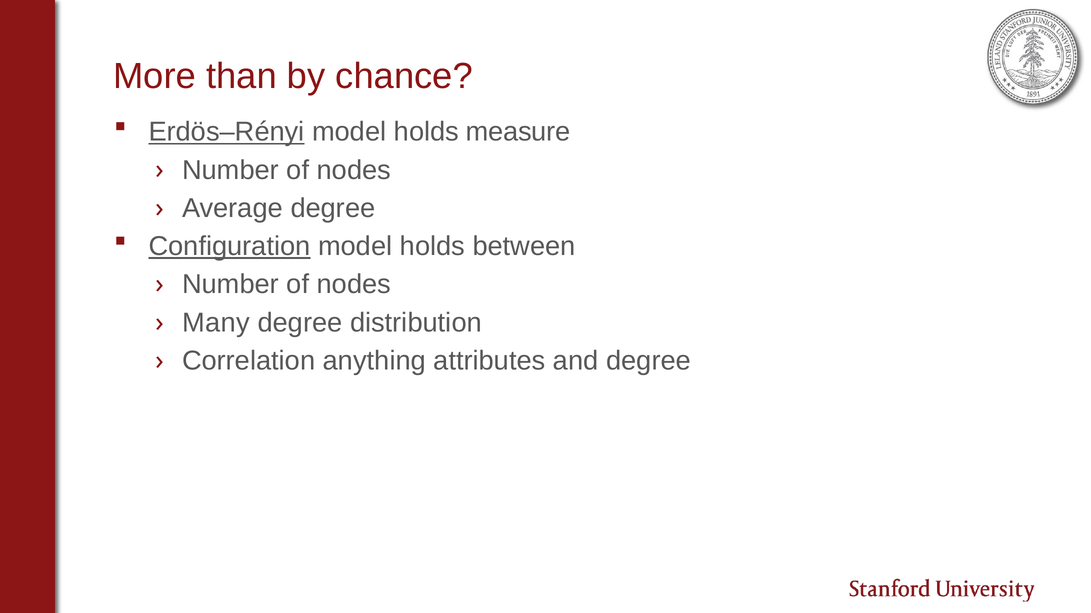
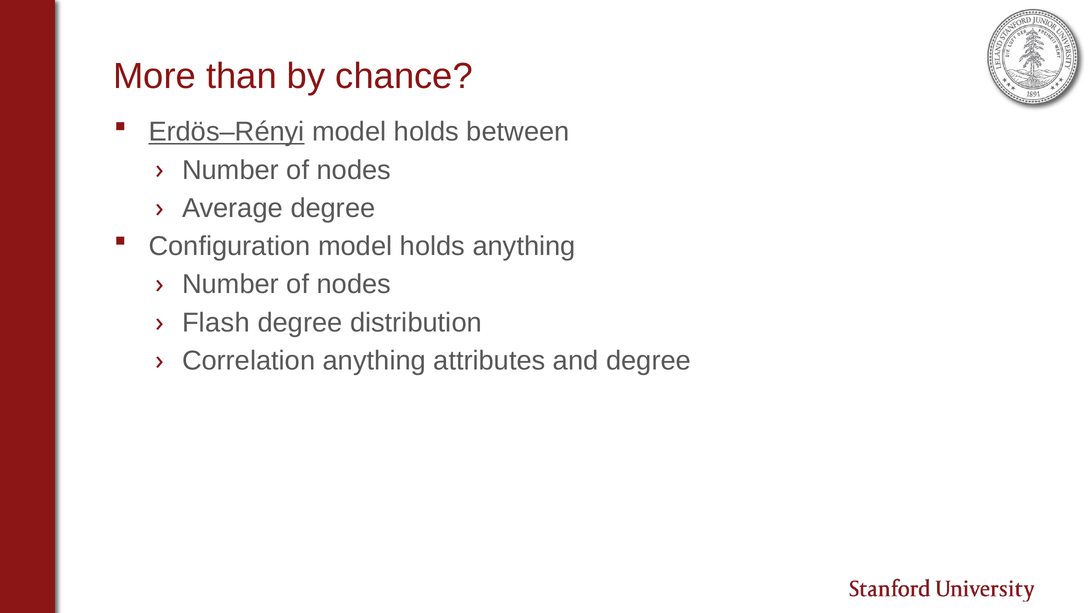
measure: measure -> between (518, 132)
Configuration underline: present -> none (230, 247)
holds between: between -> anything (524, 247)
Many: Many -> Flash (216, 323)
